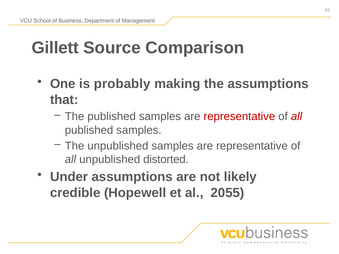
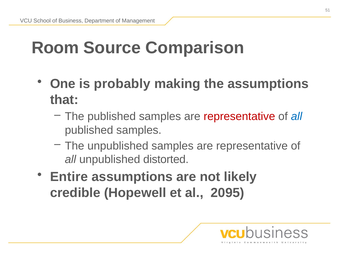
Gillett: Gillett -> Room (55, 48)
all colour: red -> blue (297, 117)
Under: Under -> Entire (69, 177)
2055: 2055 -> 2095 (228, 193)
